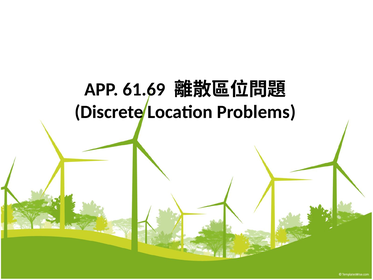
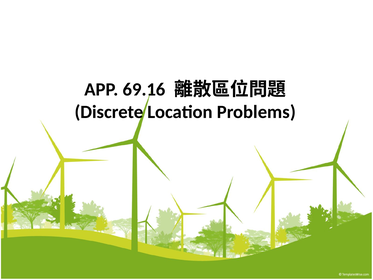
61.69: 61.69 -> 69.16 (144, 89)
